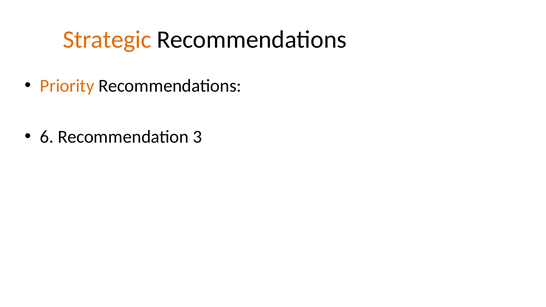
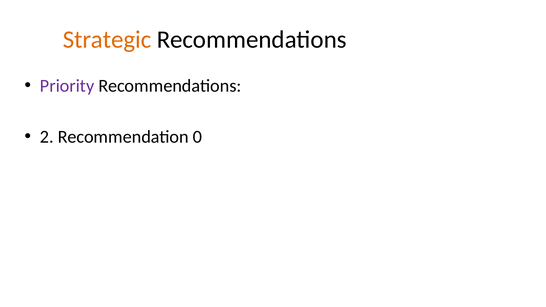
Priority colour: orange -> purple (67, 86)
6: 6 -> 2 (47, 137)
3: 3 -> 0 (198, 137)
